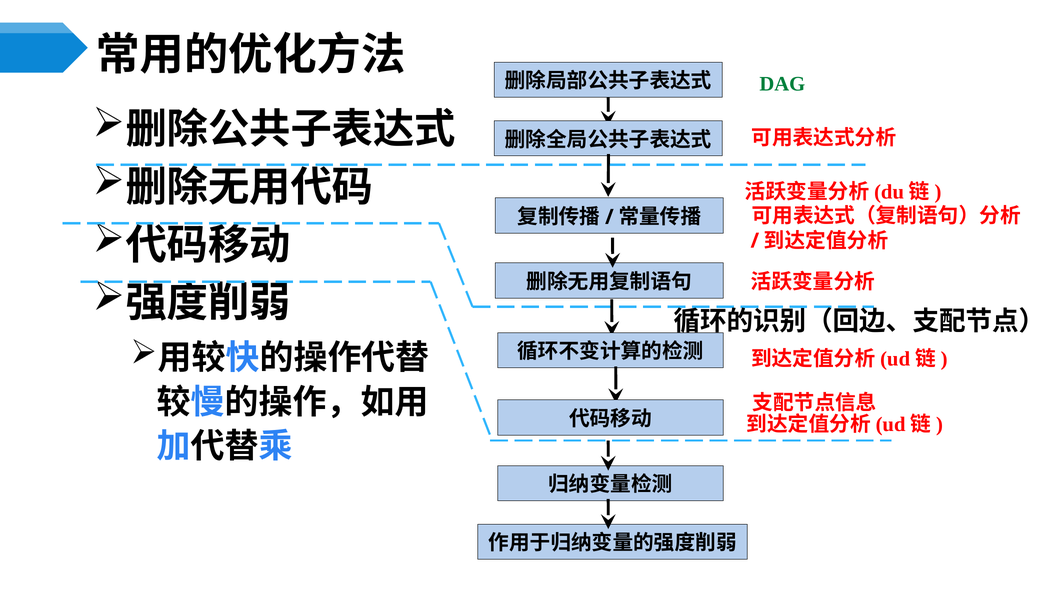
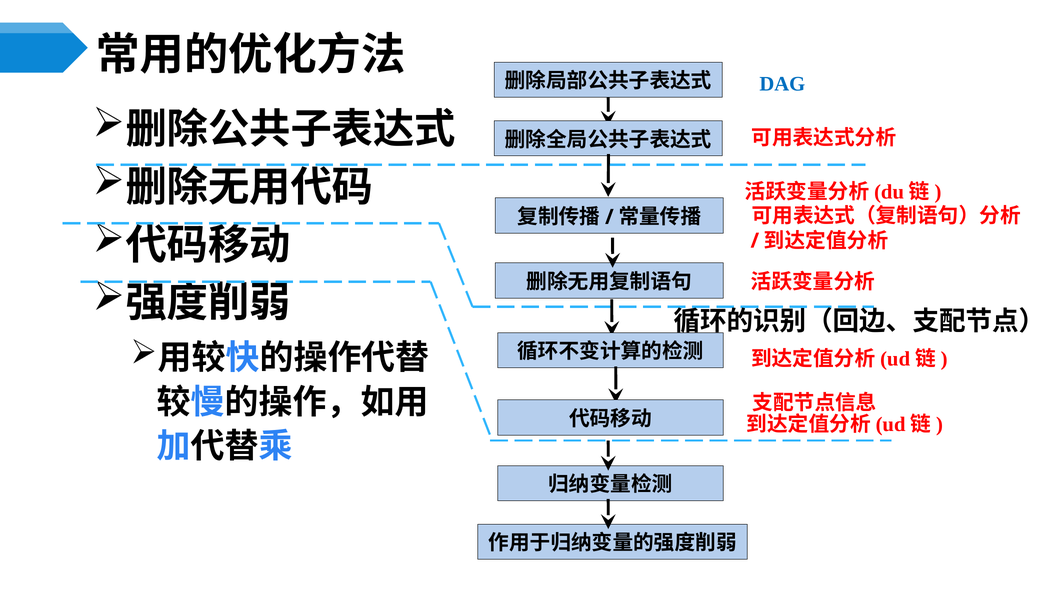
DAG colour: green -> blue (782, 84)
